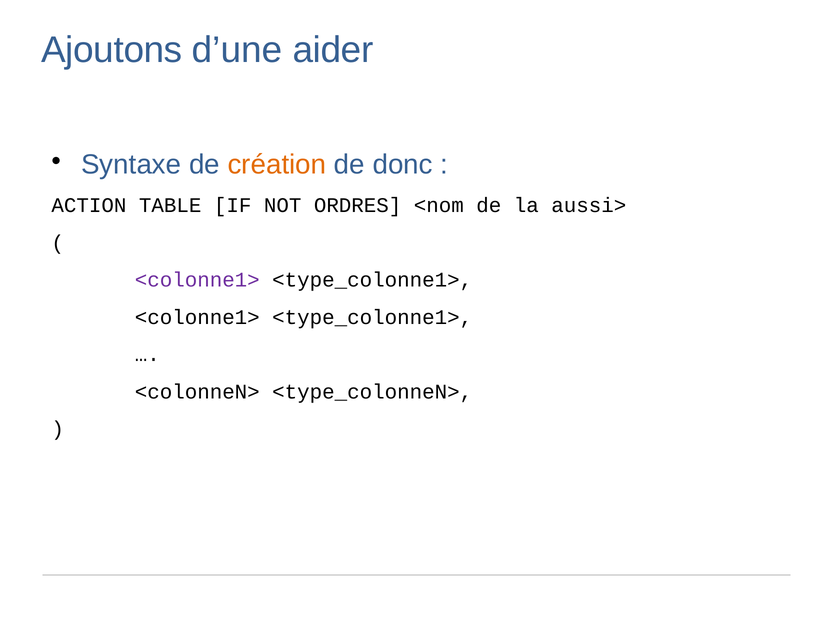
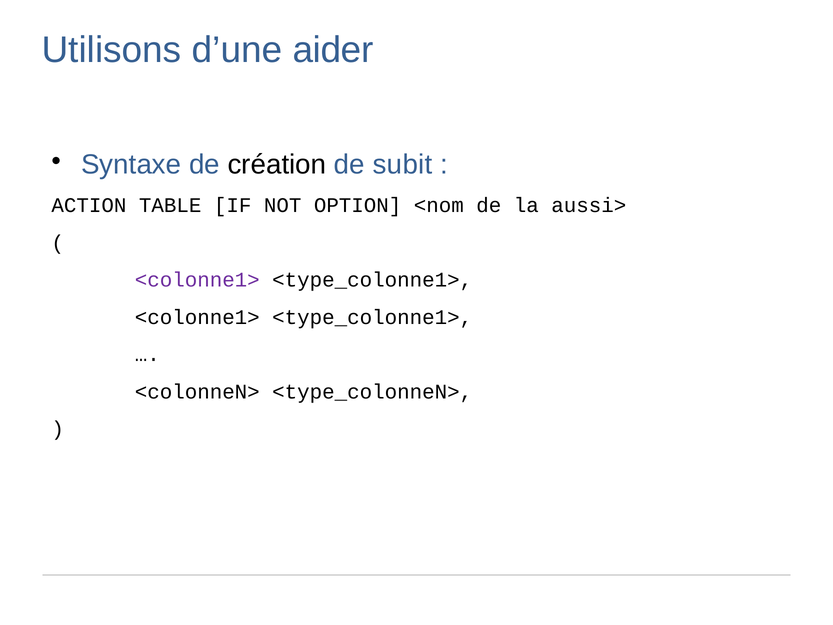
Ajoutons: Ajoutons -> Utilisons (112, 50)
création colour: orange -> black (277, 164)
donc: donc -> subit (403, 164)
ORDRES: ORDRES -> OPTION (358, 205)
